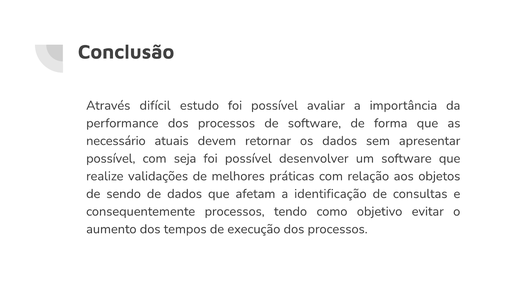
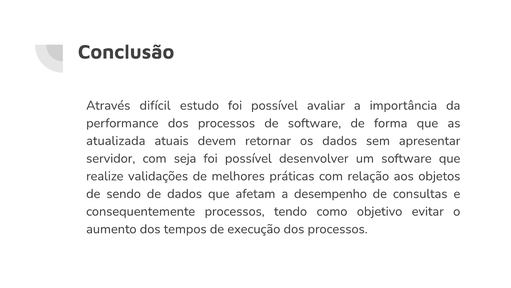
necessário: necessário -> atualizada (116, 141)
possível: possível -> servidor (111, 158)
identificação: identificação -> desempenho (330, 193)
